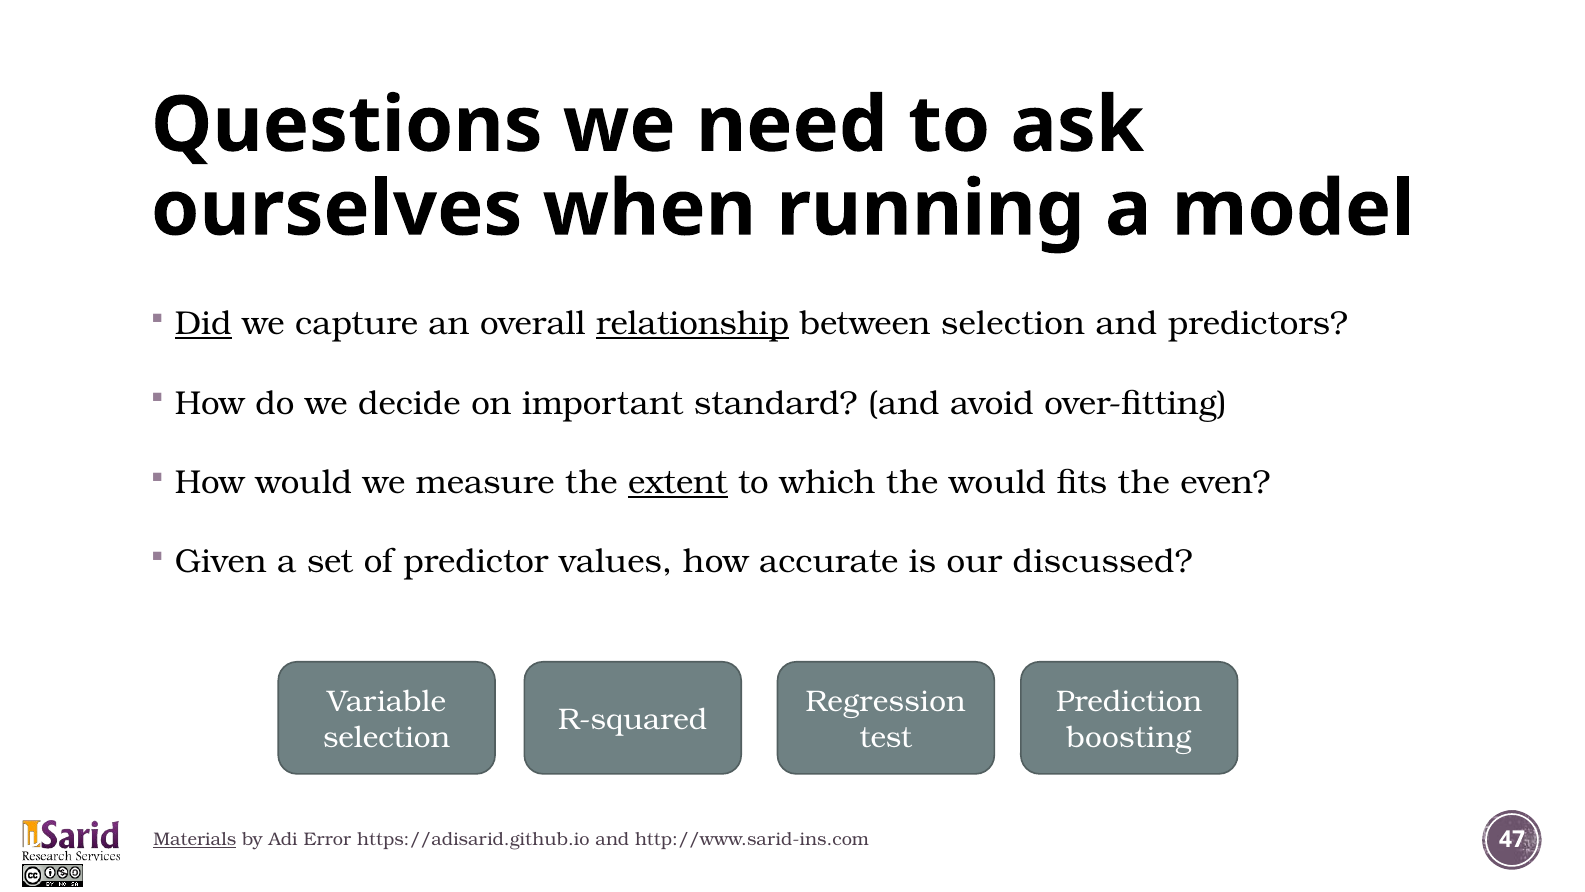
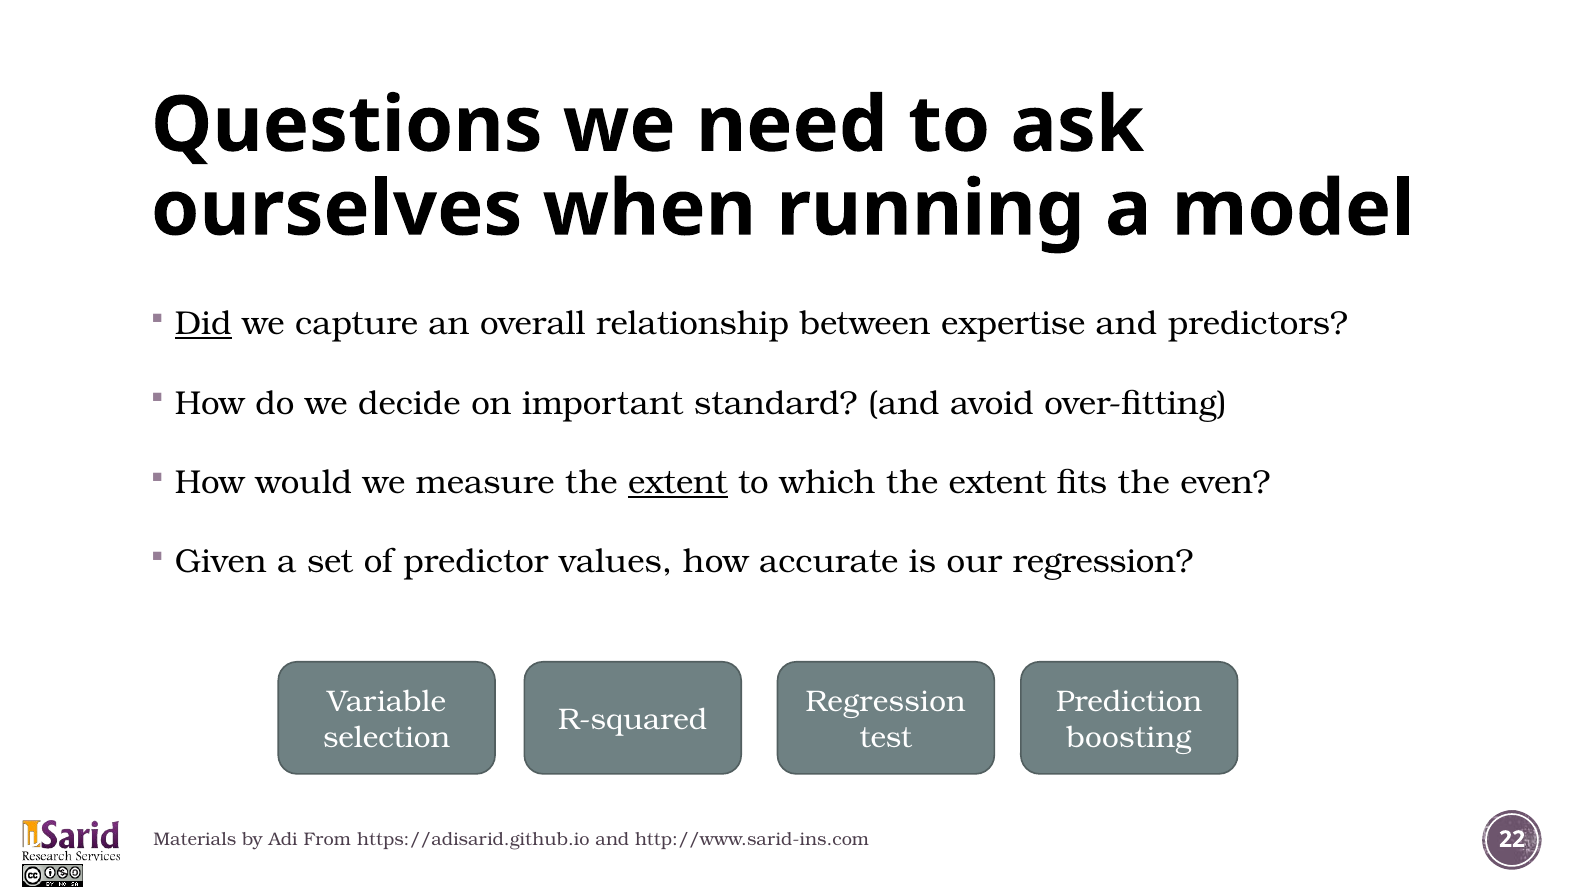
relationship underline: present -> none (693, 324)
between selection: selection -> expertise (1013, 324)
which the would: would -> extent (998, 482)
our discussed: discussed -> regression (1103, 562)
Materials underline: present -> none (195, 839)
Error: Error -> From (327, 839)
47: 47 -> 22 (1512, 839)
